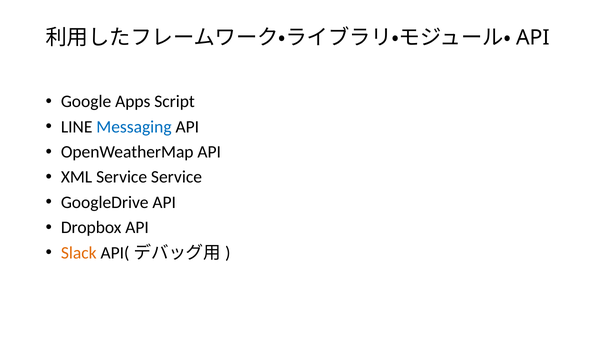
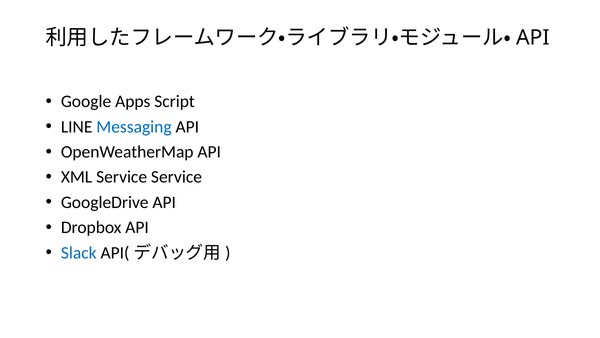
Slack colour: orange -> blue (79, 252)
